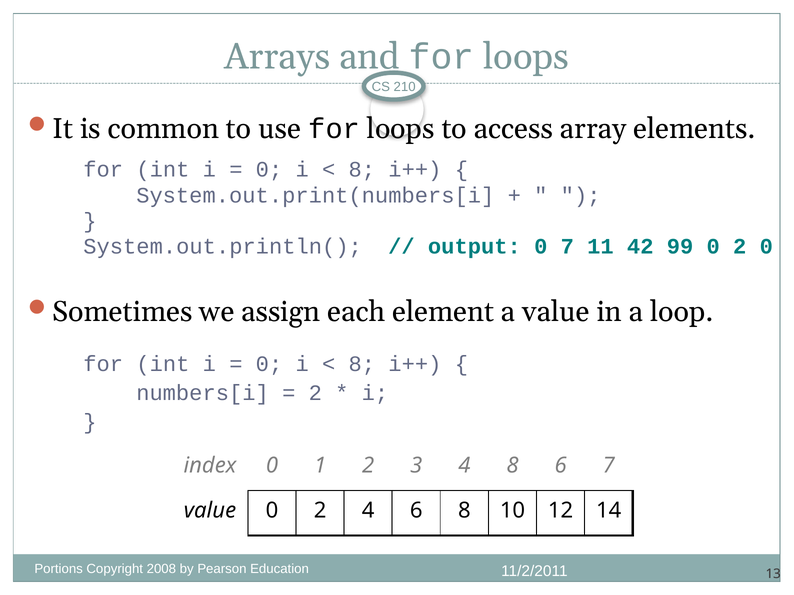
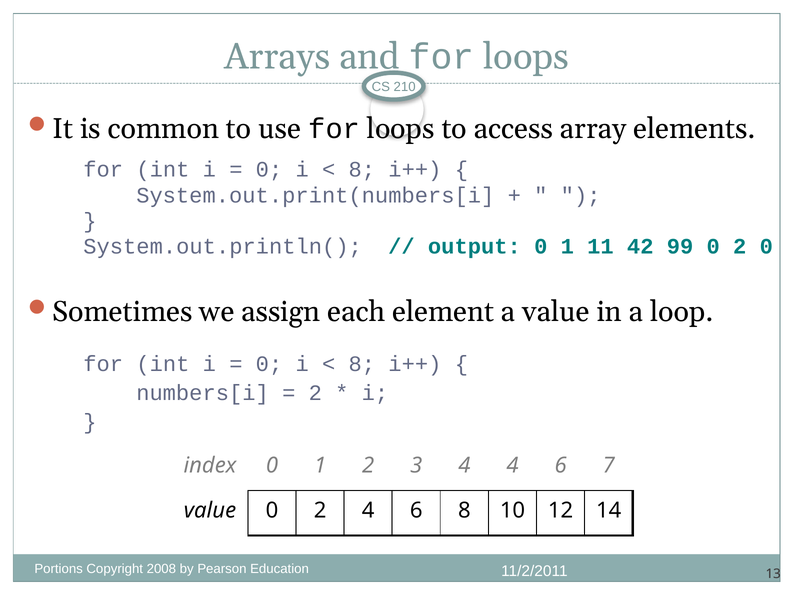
output 0 7: 7 -> 1 (567, 247)
4 8: 8 -> 4 (513, 466)
